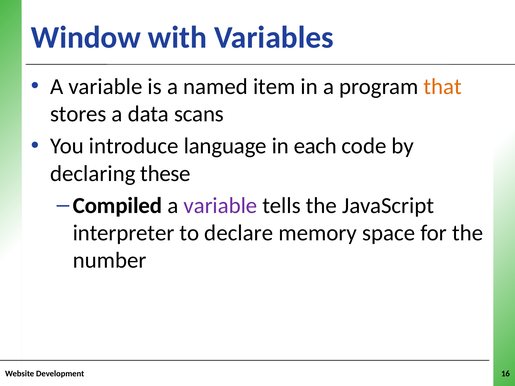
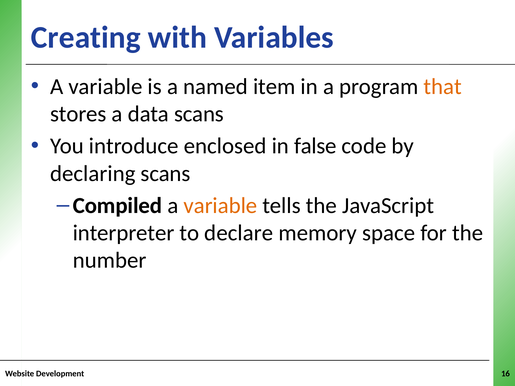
Window: Window -> Creating (86, 37)
language: language -> enclosed (225, 146)
each: each -> false (315, 146)
declaring these: these -> scans (165, 174)
variable colour: purple -> orange (220, 206)
